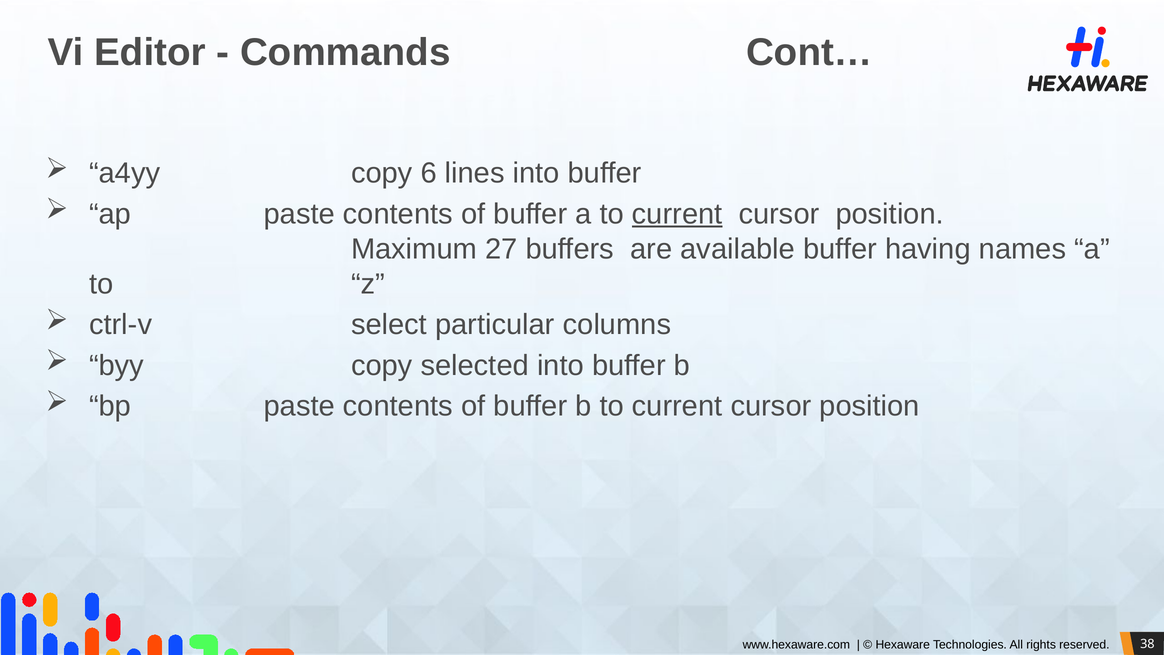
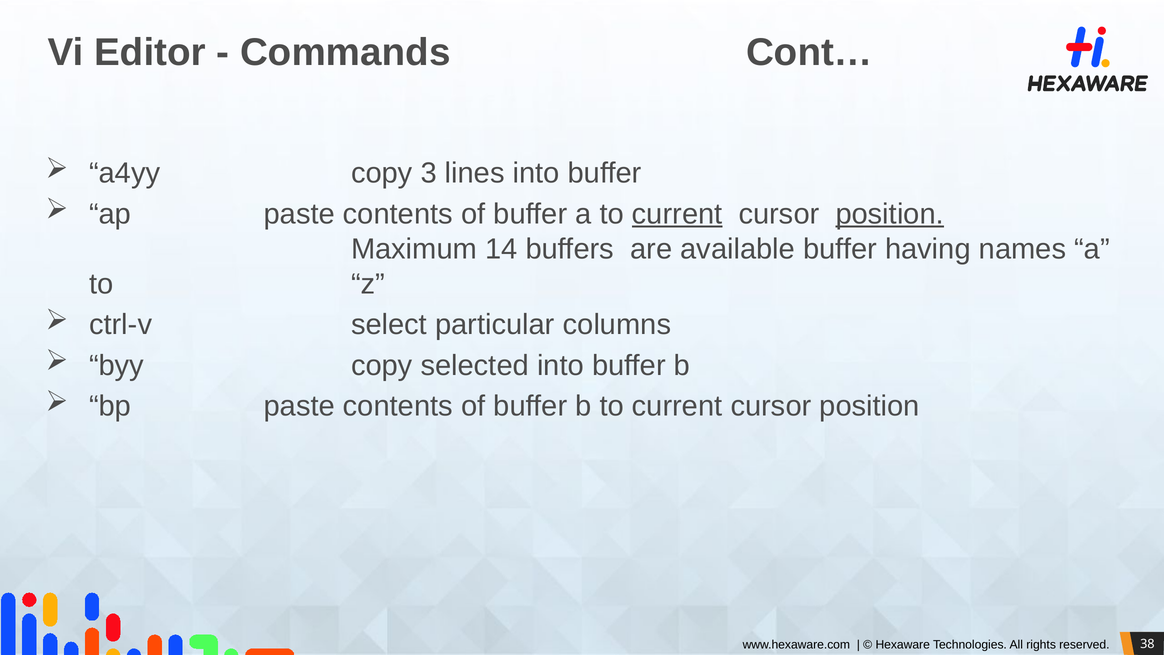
6: 6 -> 3 (429, 173)
position underline: none -> present (890, 214)
27: 27 -> 14 (501, 249)
